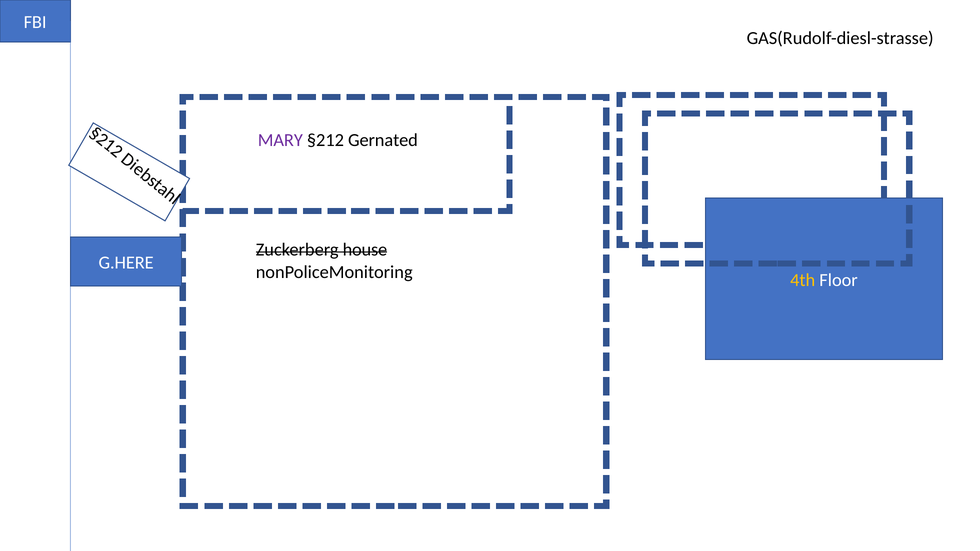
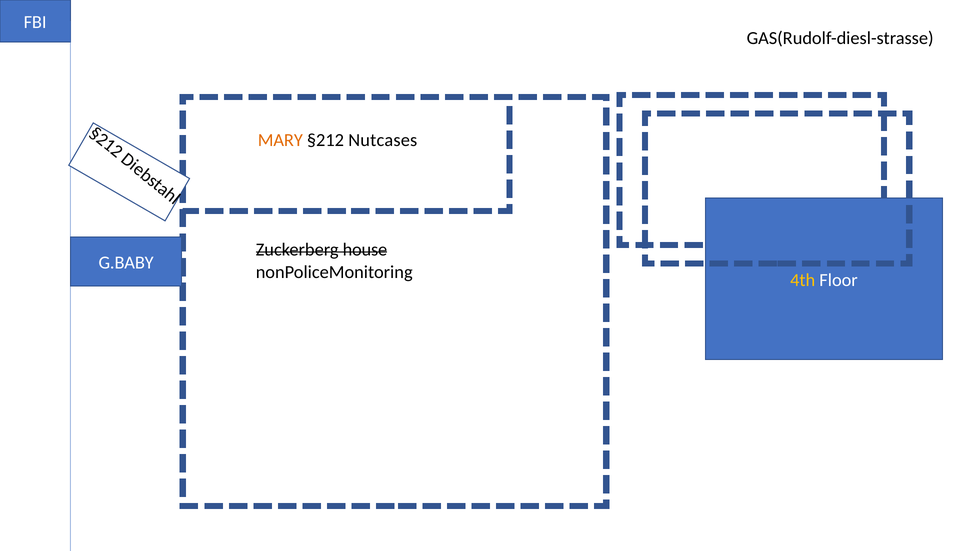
MARY colour: purple -> orange (280, 140)
Gernated: Gernated -> Nutcases (383, 140)
G.HERE: G.HERE -> G.BABY (126, 263)
